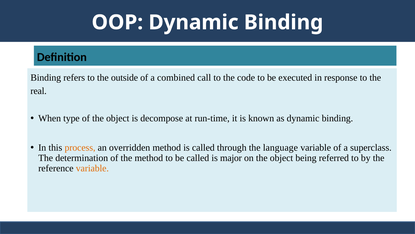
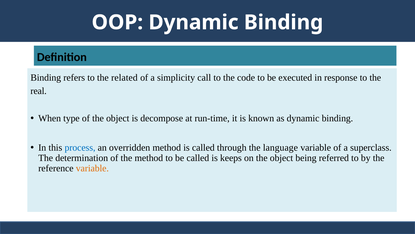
outside: outside -> related (124, 78)
combined: combined -> simplicity (176, 78)
process colour: orange -> blue (80, 147)
major: major -> keeps (231, 158)
